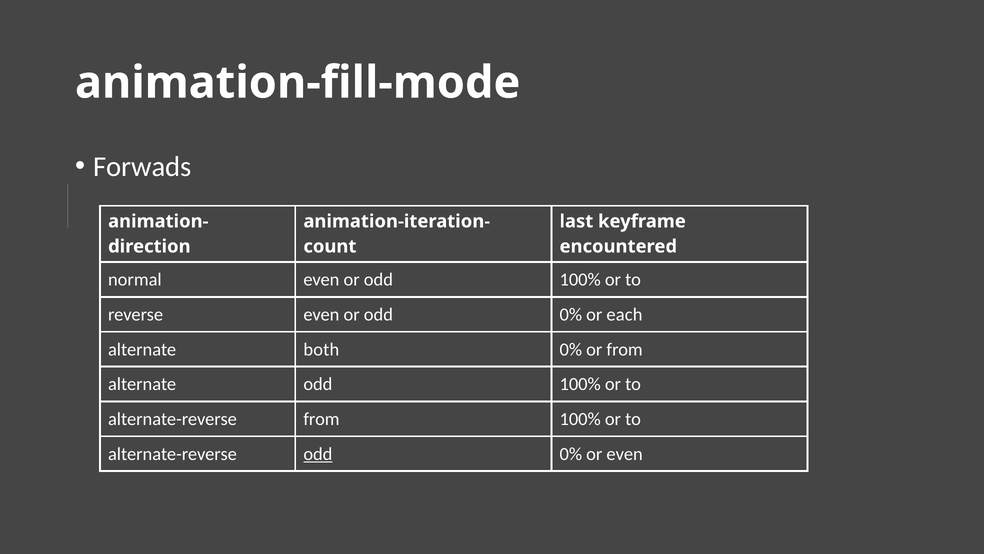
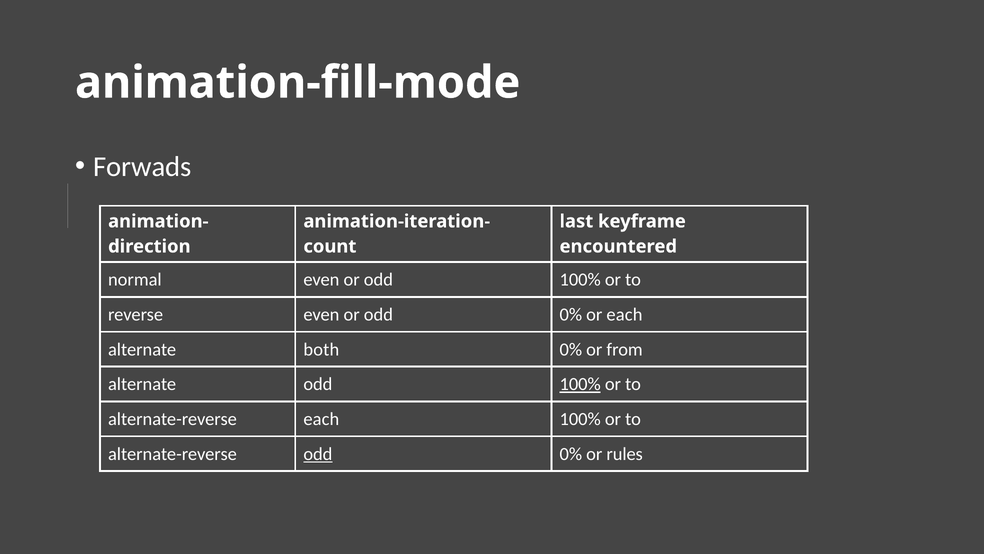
100% underline: none -> present (580, 384)
alternate-reverse from: from -> each (321, 419)
or even: even -> rules (625, 454)
